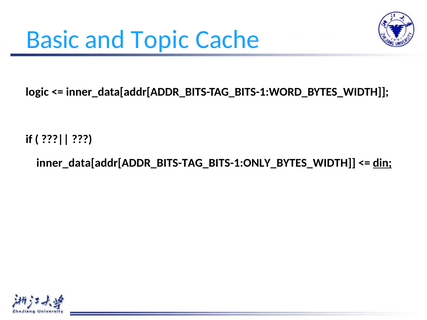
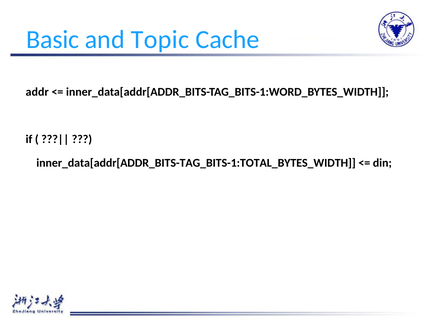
logic: logic -> addr (37, 92)
inner_data[addr[ADDR_BITS-TAG_BITS-1:ONLY_BYTES_WIDTH: inner_data[addr[ADDR_BITS-TAG_BITS-1:ONLY_BYTES_WIDTH -> inner_data[addr[ADDR_BITS-TAG_BITS-1:TOTAL_BYTES_WIDTH (196, 163)
din underline: present -> none (382, 163)
